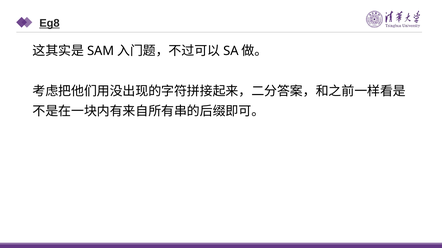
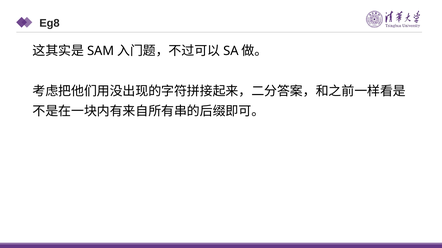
Eg8 underline: present -> none (49, 23)
